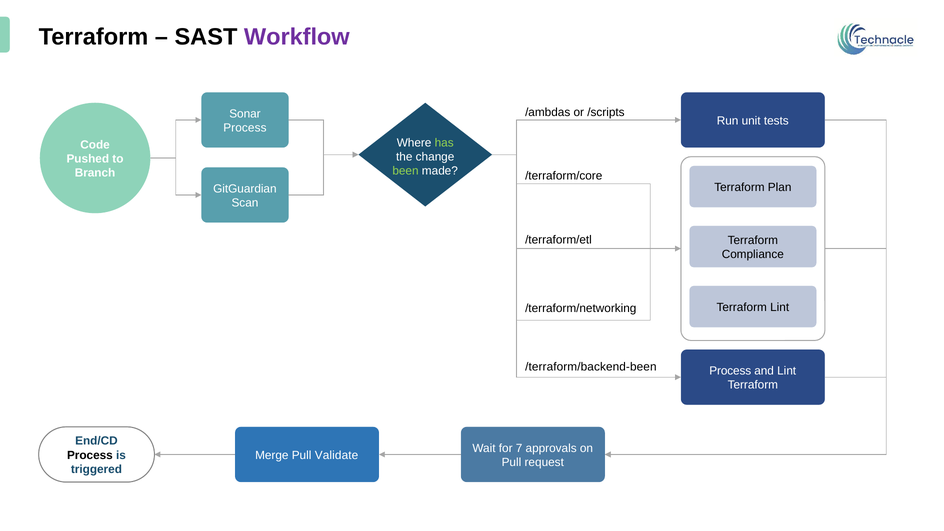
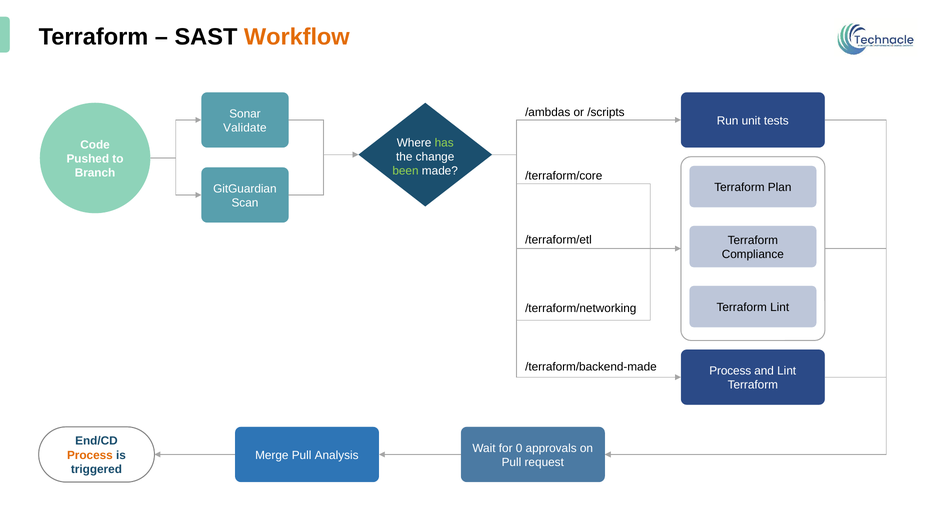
Workflow colour: purple -> orange (297, 37)
Process: Process -> Validate (245, 128)
/terraform/backend-been: /terraform/backend-been -> /terraform/backend-made (591, 367)
7: 7 -> 0 (519, 448)
Process colour: black -> orange (90, 455)
Validate: Validate -> Analysis (337, 455)
